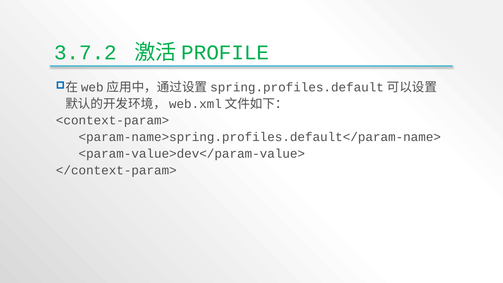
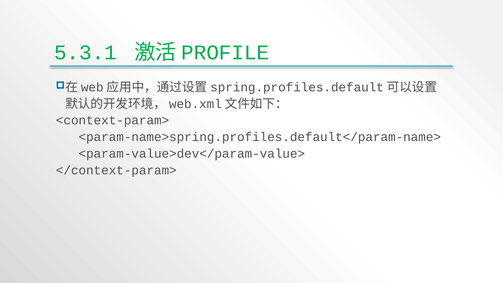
3.7.2: 3.7.2 -> 5.3.1 (85, 53)
